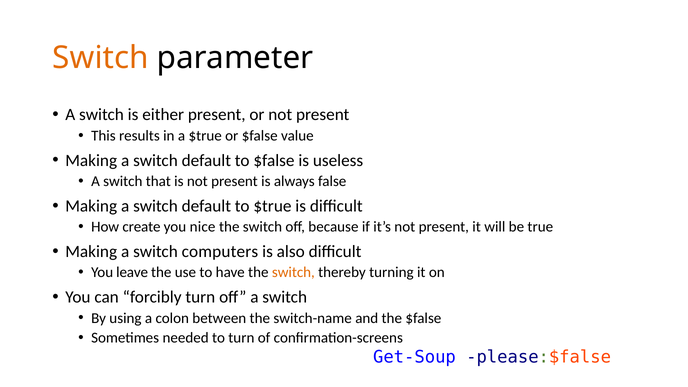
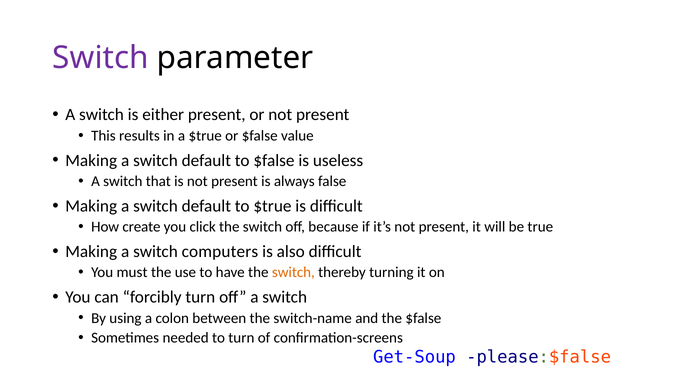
Switch colour: orange -> purple (101, 58)
nice: nice -> click (203, 227)
leave: leave -> must (132, 272)
